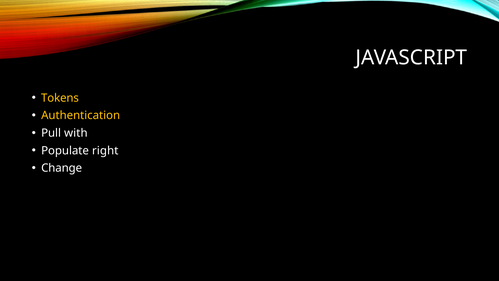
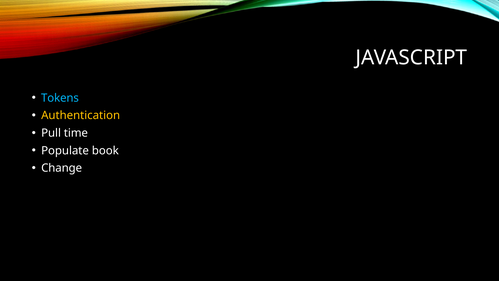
Tokens colour: yellow -> light blue (60, 98)
with: with -> time (76, 133)
right: right -> book (105, 150)
